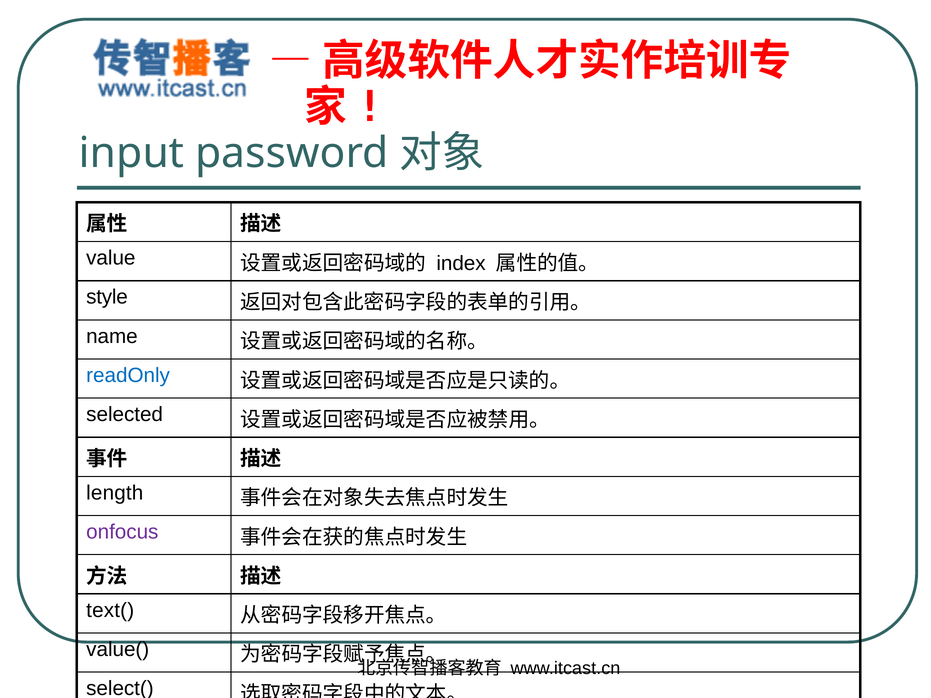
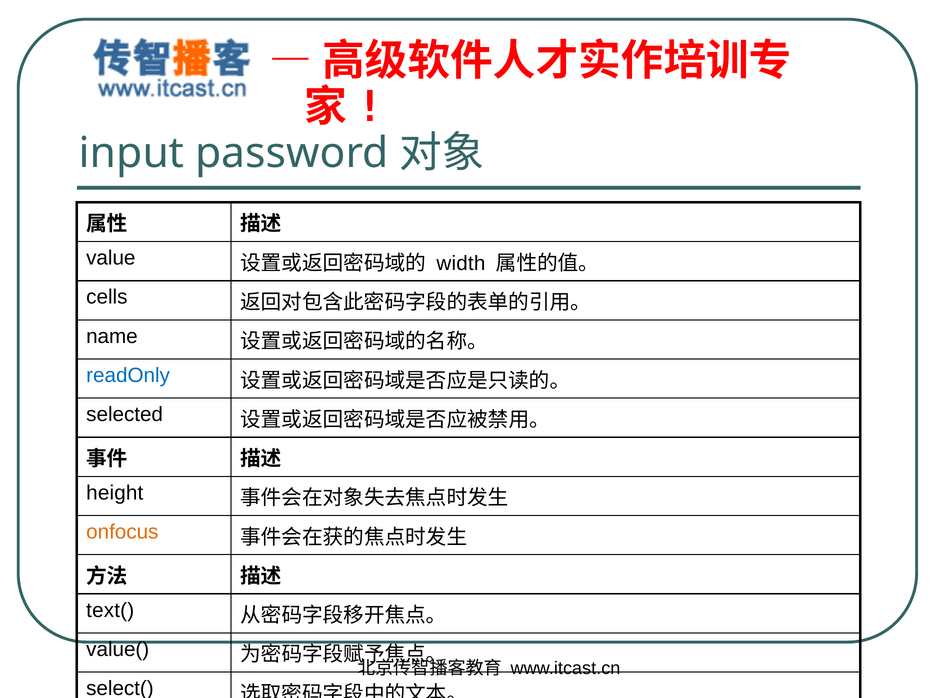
index: index -> width (461, 263)
style: style -> cells (107, 297)
length: length -> height (115, 493)
onfocus colour: purple -> orange (122, 532)
